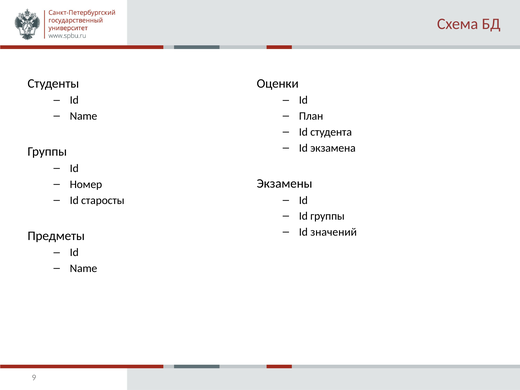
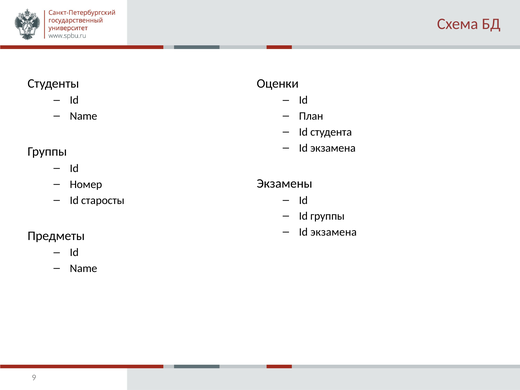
значений: значений -> экзамена (334, 232)
